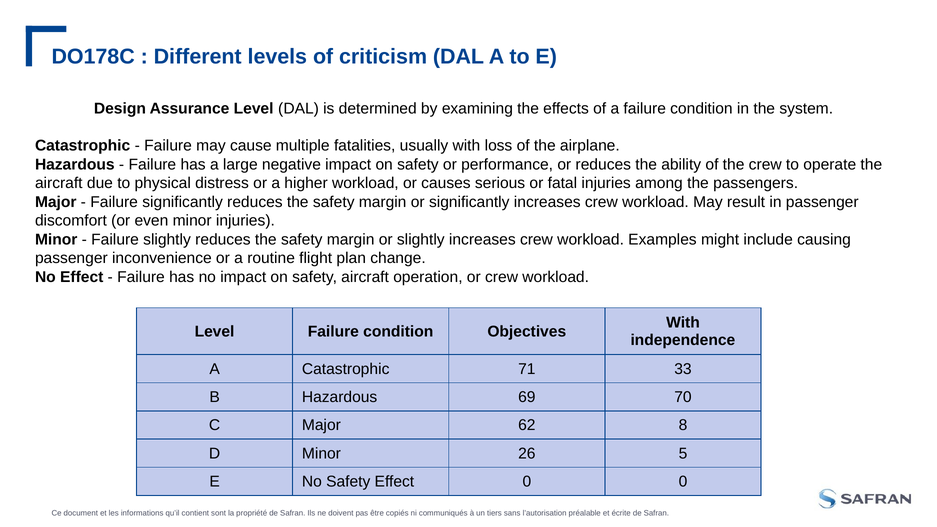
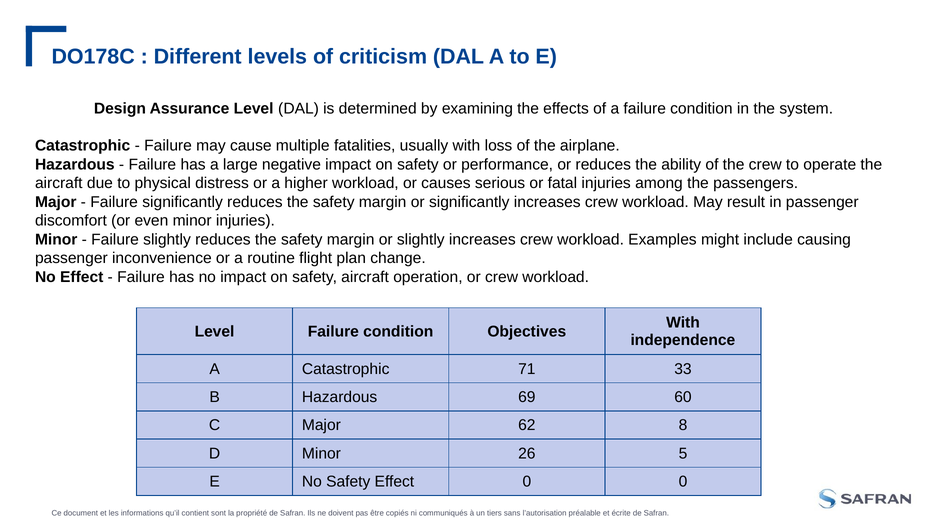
70: 70 -> 60 (683, 397)
